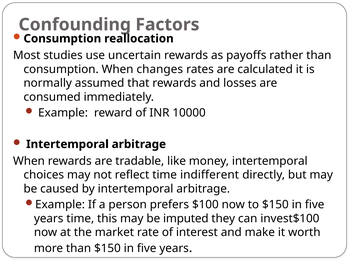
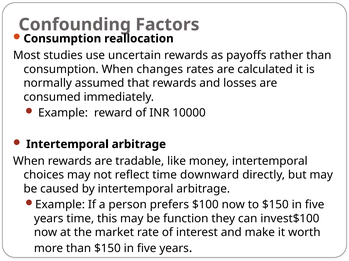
indifferent: indifferent -> downward (210, 175)
imputed: imputed -> function (186, 219)
